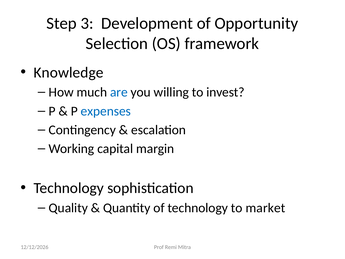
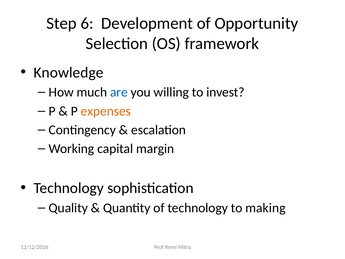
3: 3 -> 6 (87, 23)
expenses colour: blue -> orange (106, 111)
market: market -> making (265, 208)
